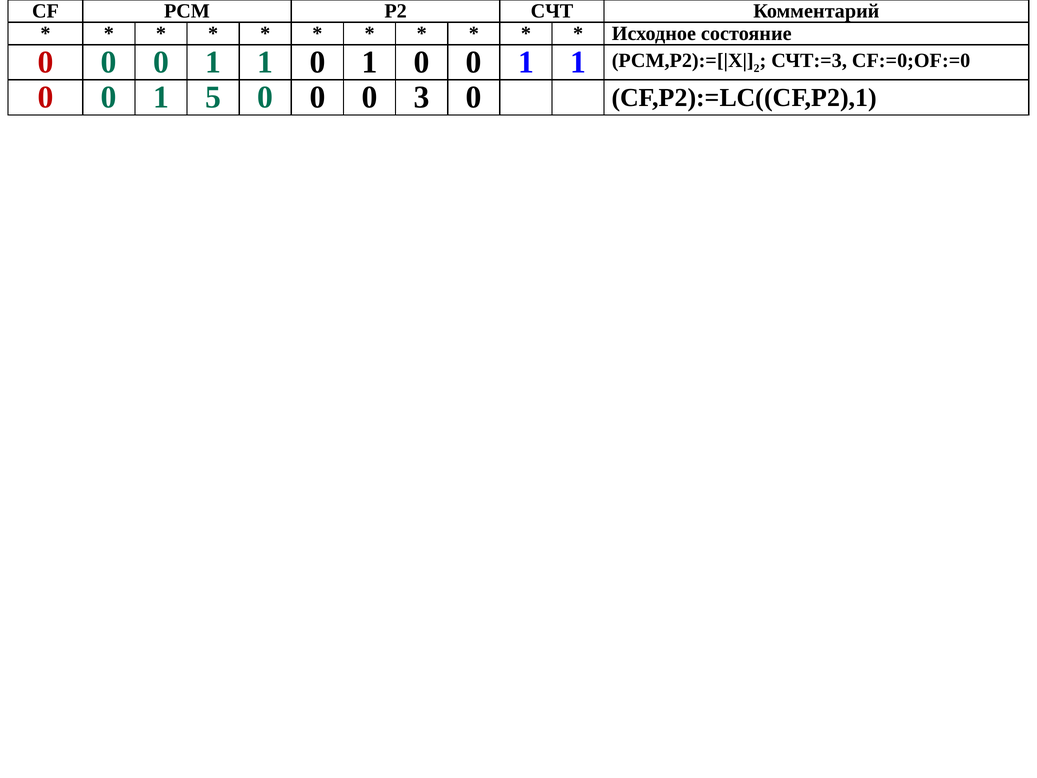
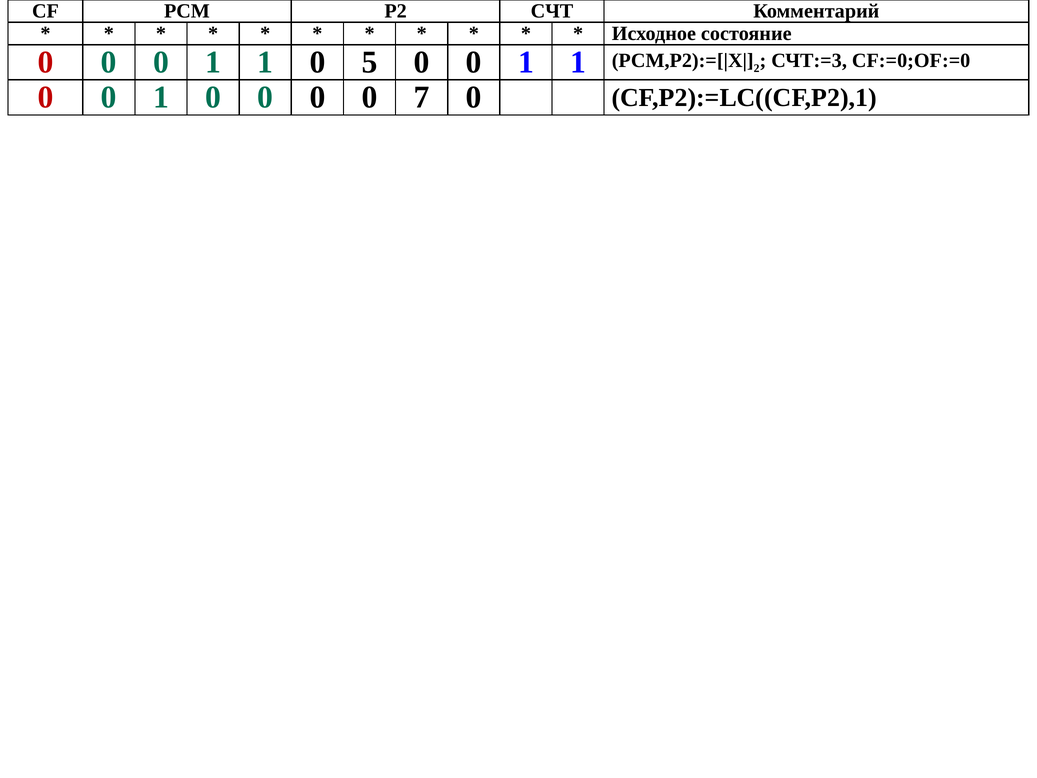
1 0 1: 1 -> 5 (370, 62)
0 1 5: 5 -> 0 (213, 97)
3: 3 -> 7 (422, 97)
